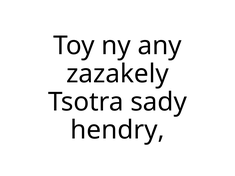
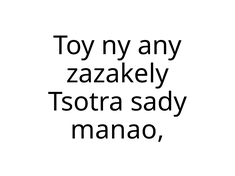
hendry: hendry -> manao (117, 130)
